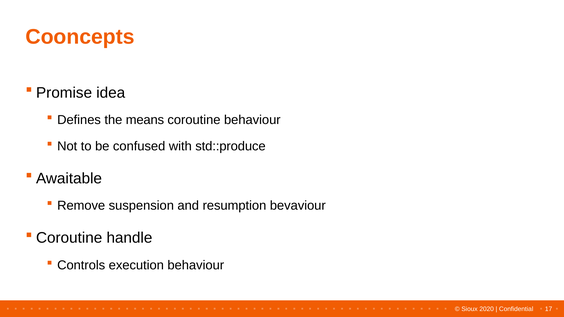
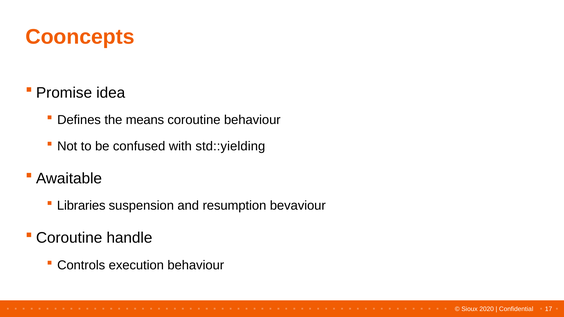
std::produce: std::produce -> std::yielding (230, 146)
Remove: Remove -> Libraries (81, 206)
